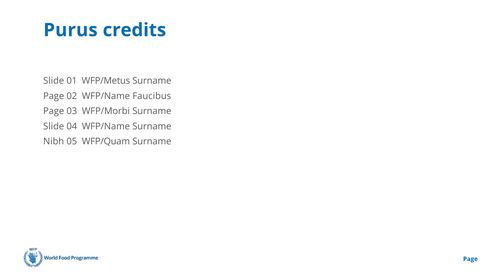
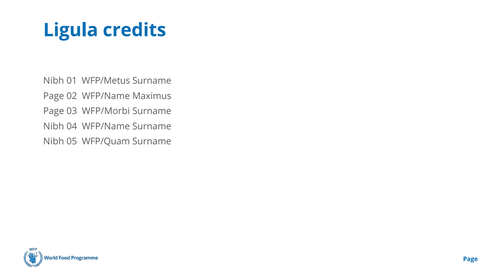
Purus: Purus -> Ligula (71, 30)
Slide: Slide -> Nibh (54, 81)
Faucibus: Faucibus -> Maximus (152, 96)
Slide: Slide -> Nibh (54, 126)
